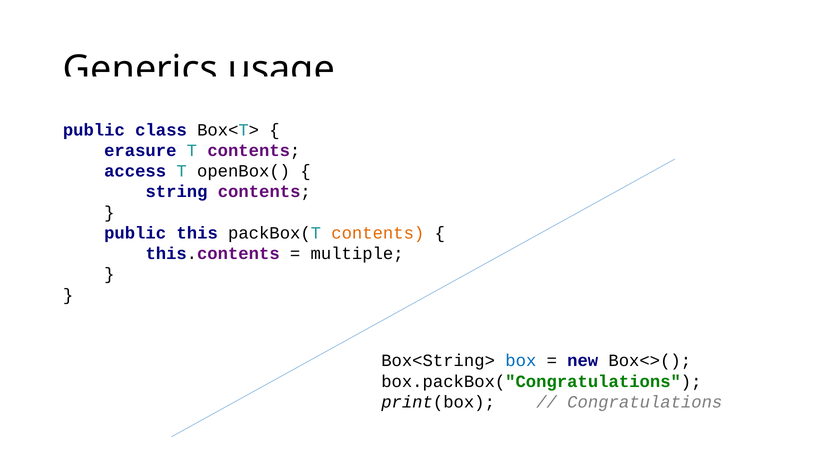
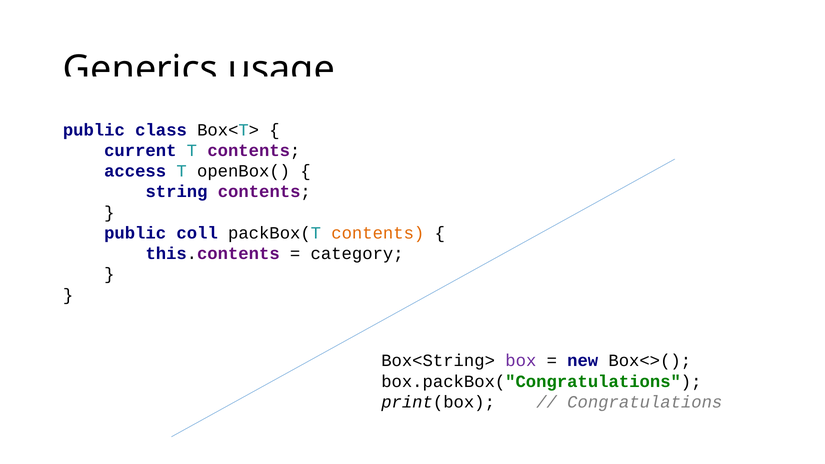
erasure: erasure -> current (140, 151)
this: this -> coll (197, 233)
multiple: multiple -> category (357, 254)
box colour: blue -> purple (521, 361)
